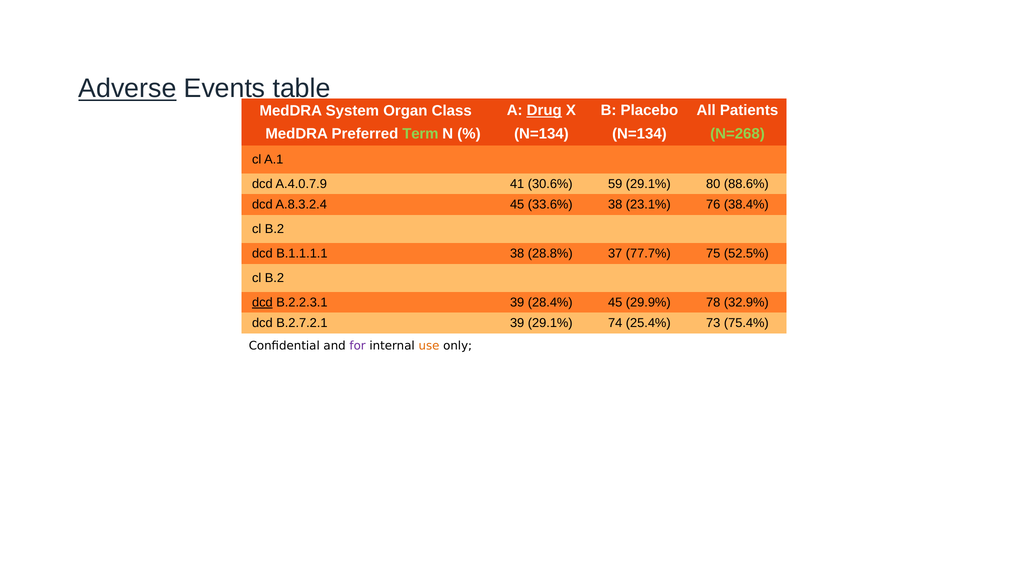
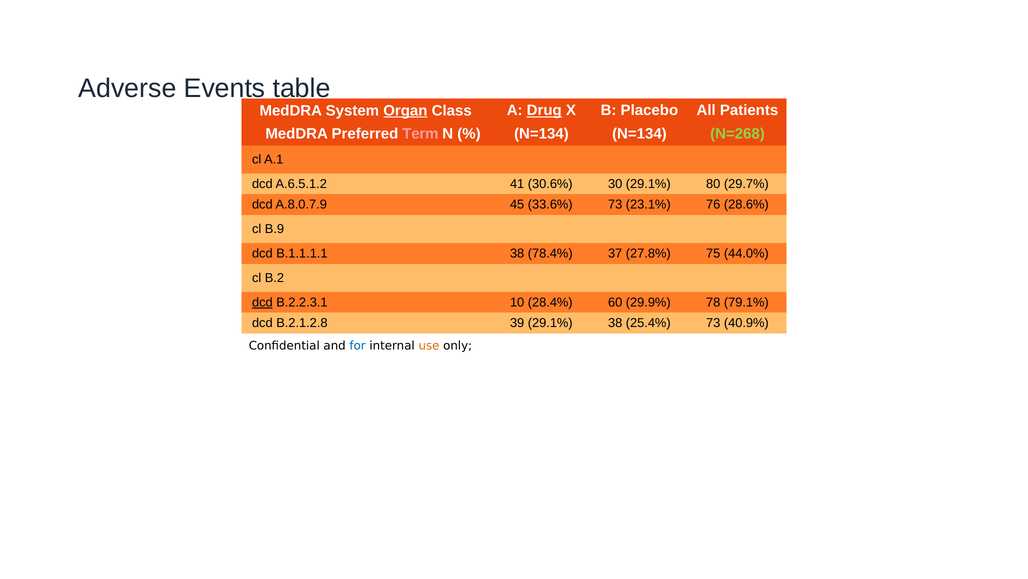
Adverse underline: present -> none (127, 89)
Organ underline: none -> present (405, 110)
Term colour: light green -> pink (420, 134)
A.4.0.7.9: A.4.0.7.9 -> A.6.5.1.2 (301, 184)
59: 59 -> 30 (615, 184)
88.6%: 88.6% -> 29.7% (746, 184)
A.8.3.2.4: A.8.3.2.4 -> A.8.0.7.9 (301, 204)
33.6% 38: 38 -> 73 (615, 204)
38.4%: 38.4% -> 28.6% (746, 204)
B.2: B.2 -> B.9 (274, 229)
28.8%: 28.8% -> 78.4% (550, 253)
77.7%: 77.7% -> 27.8% (648, 253)
52.5%: 52.5% -> 44.0% (746, 253)
B.2.2.3.1 39: 39 -> 10 (517, 302)
28.4% 45: 45 -> 60 (615, 302)
32.9%: 32.9% -> 79.1% (746, 302)
B.2.7.2.1: B.2.7.2.1 -> B.2.1.2.8 (302, 323)
29.1% 74: 74 -> 38 (615, 323)
75.4%: 75.4% -> 40.9% (746, 323)
for colour: purple -> blue (358, 345)
